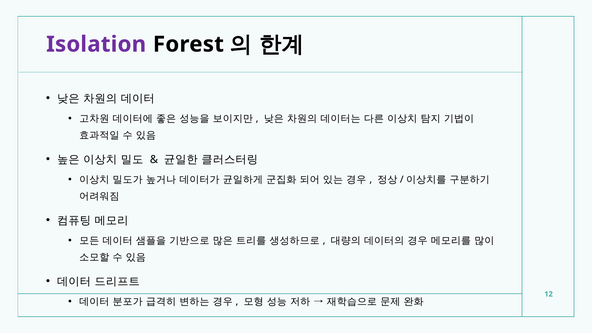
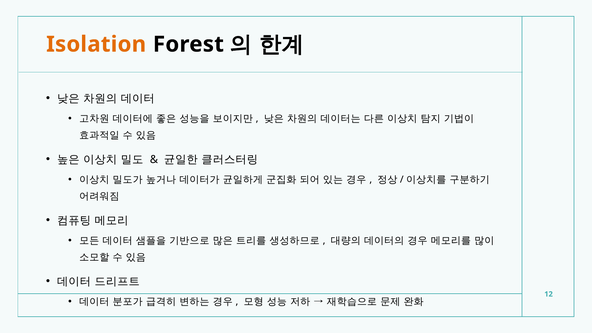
Isolation colour: purple -> orange (96, 44)
